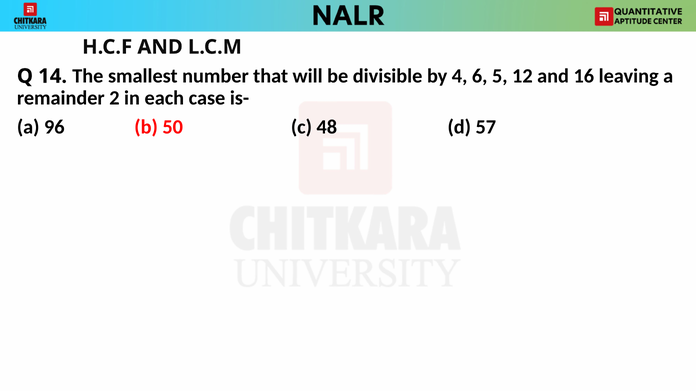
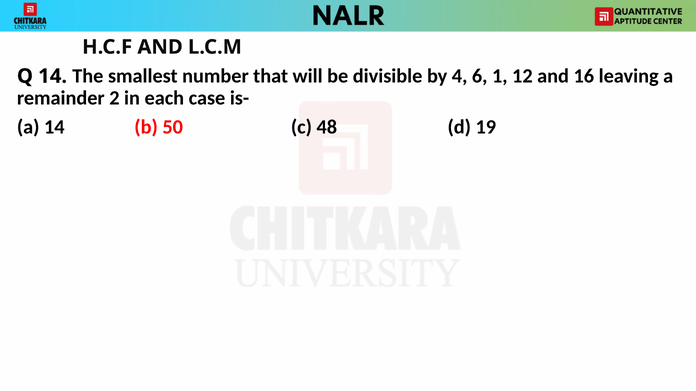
5: 5 -> 1 (500, 76)
a 96: 96 -> 14 (54, 127)
57: 57 -> 19 (486, 127)
